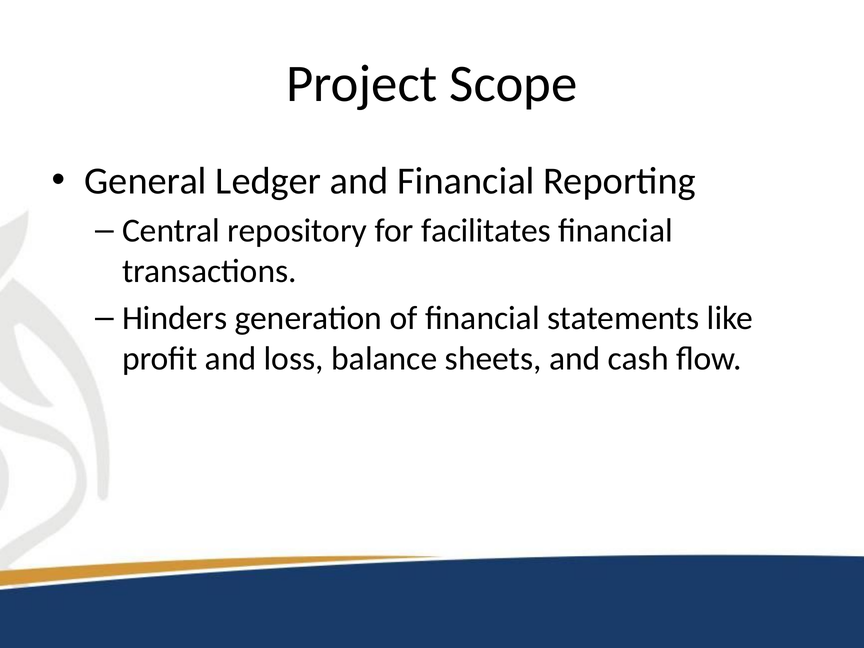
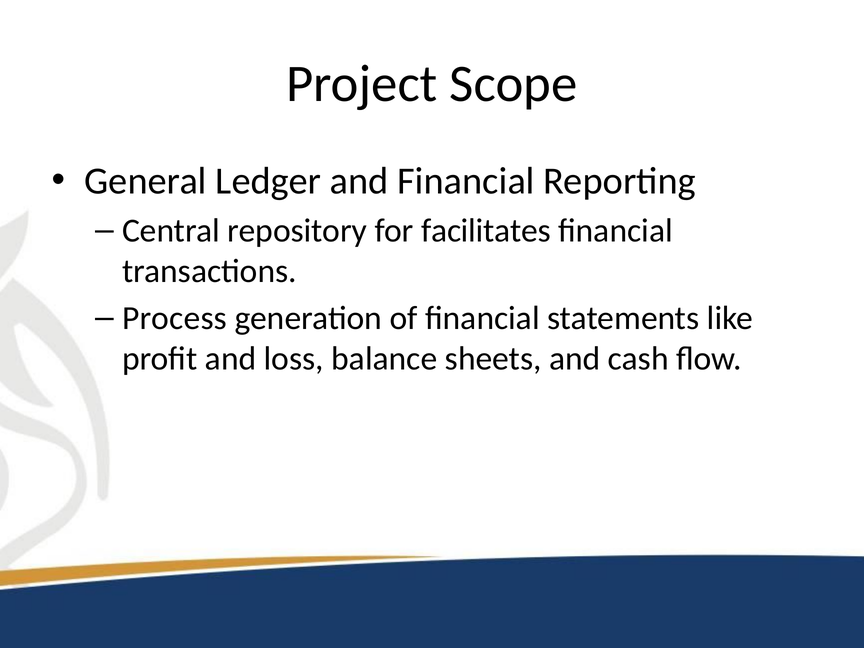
Hinders: Hinders -> Process (175, 318)
